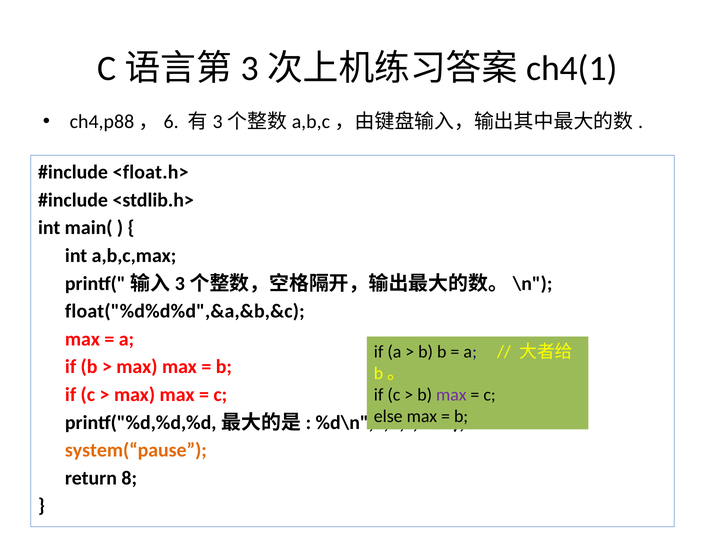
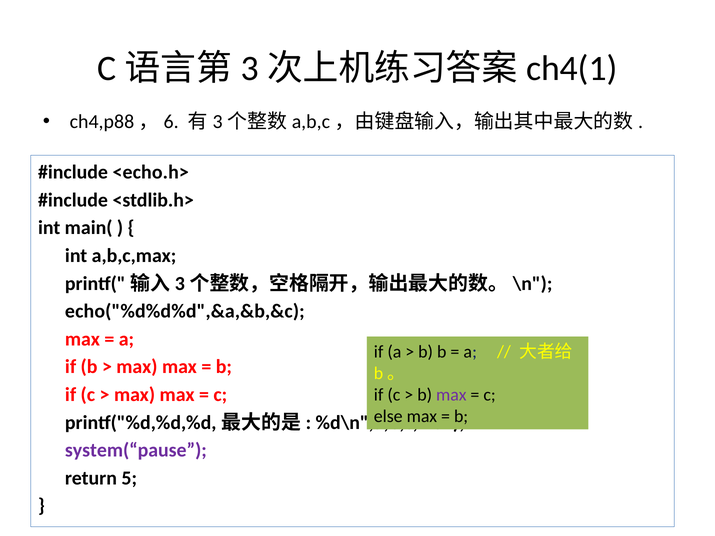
<float.h>: <float.h> -> <echo.h> (151, 172)
float("%d%d%d",&a,&b,&c: float("%d%d%d",&a,&b,&c -> echo("%d%d%d",&a,&b,&c (185, 311)
system(“pause colour: orange -> purple (136, 451)
8: 8 -> 5 (129, 478)
